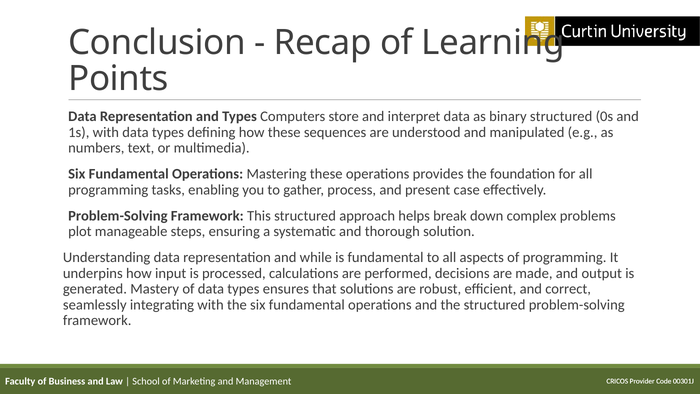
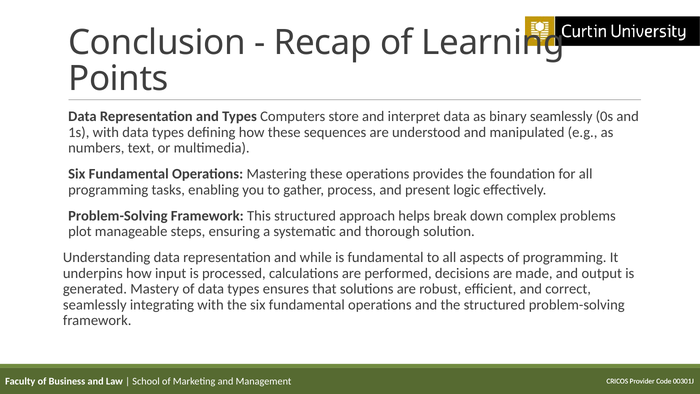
binary structured: structured -> seamlessly (561, 116)
case: case -> logic (467, 190)
